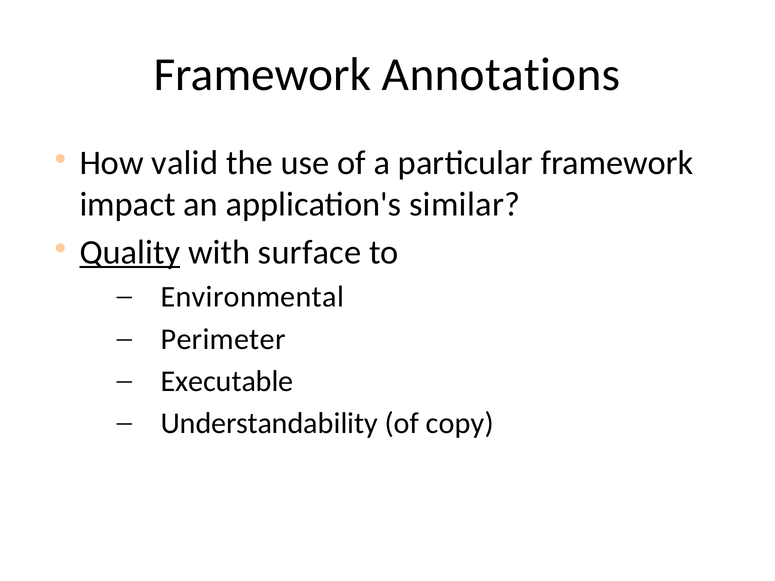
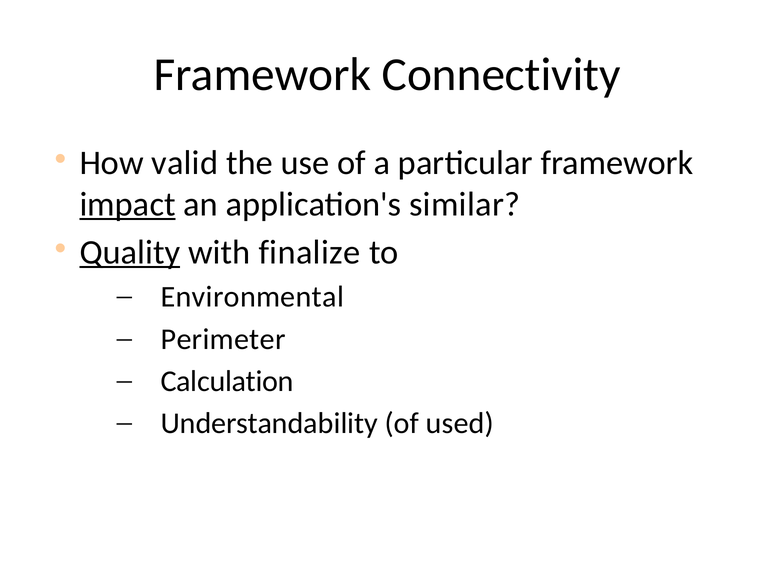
Annotations: Annotations -> Connectivity (501, 75)
impact underline: none -> present (128, 204)
surface: surface -> finalize (310, 252)
Executable: Executable -> Calculation (227, 381)
copy: copy -> used (460, 424)
